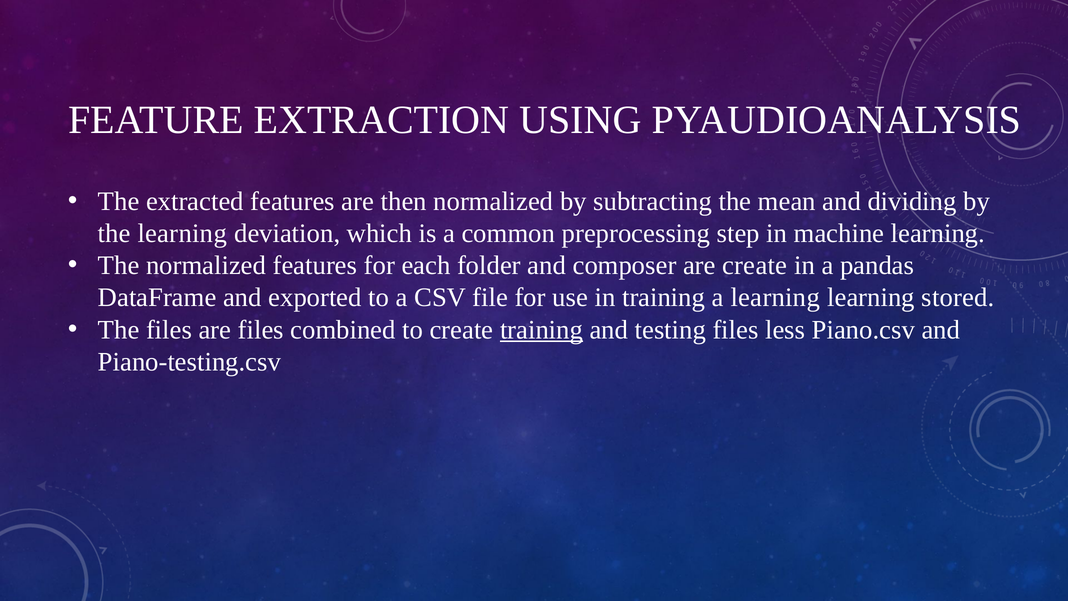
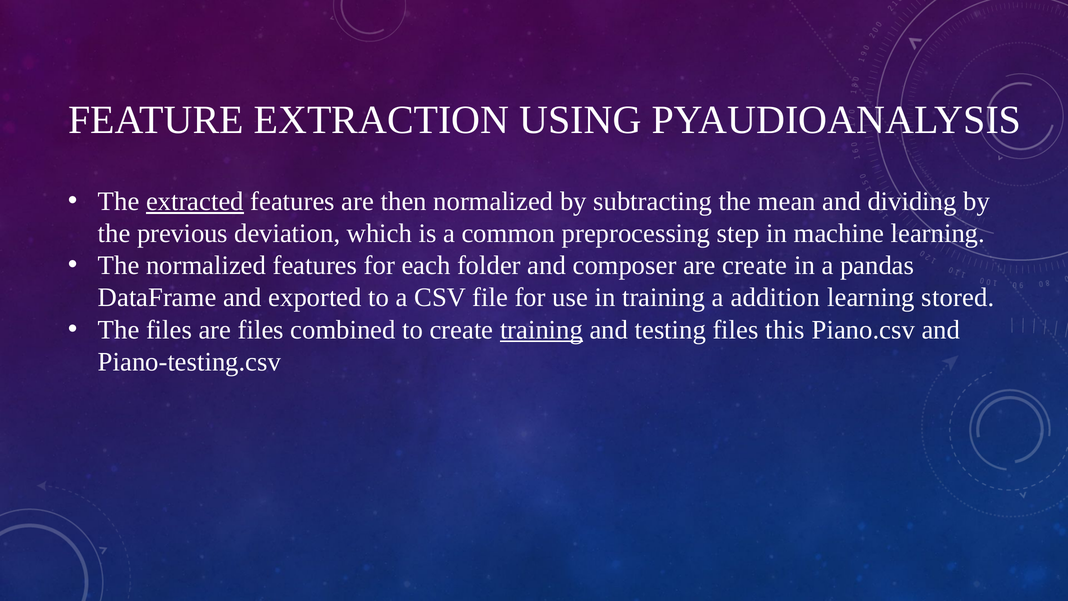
extracted underline: none -> present (195, 201)
the learning: learning -> previous (182, 233)
a learning: learning -> addition (775, 298)
less: less -> this (785, 330)
